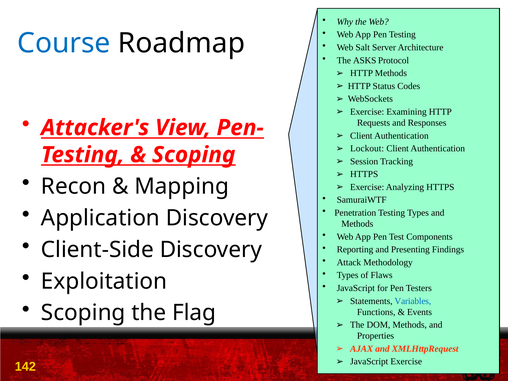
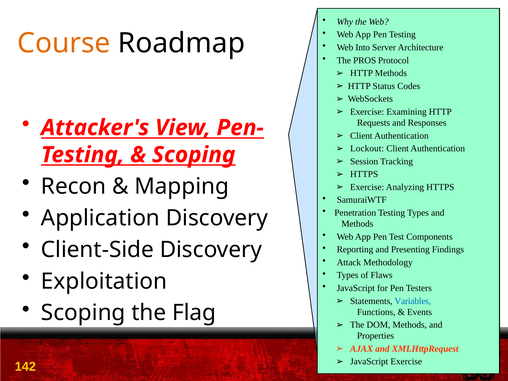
Course colour: blue -> orange (64, 43)
Salt: Salt -> Into (363, 47)
ASKS: ASKS -> PROS (365, 60)
